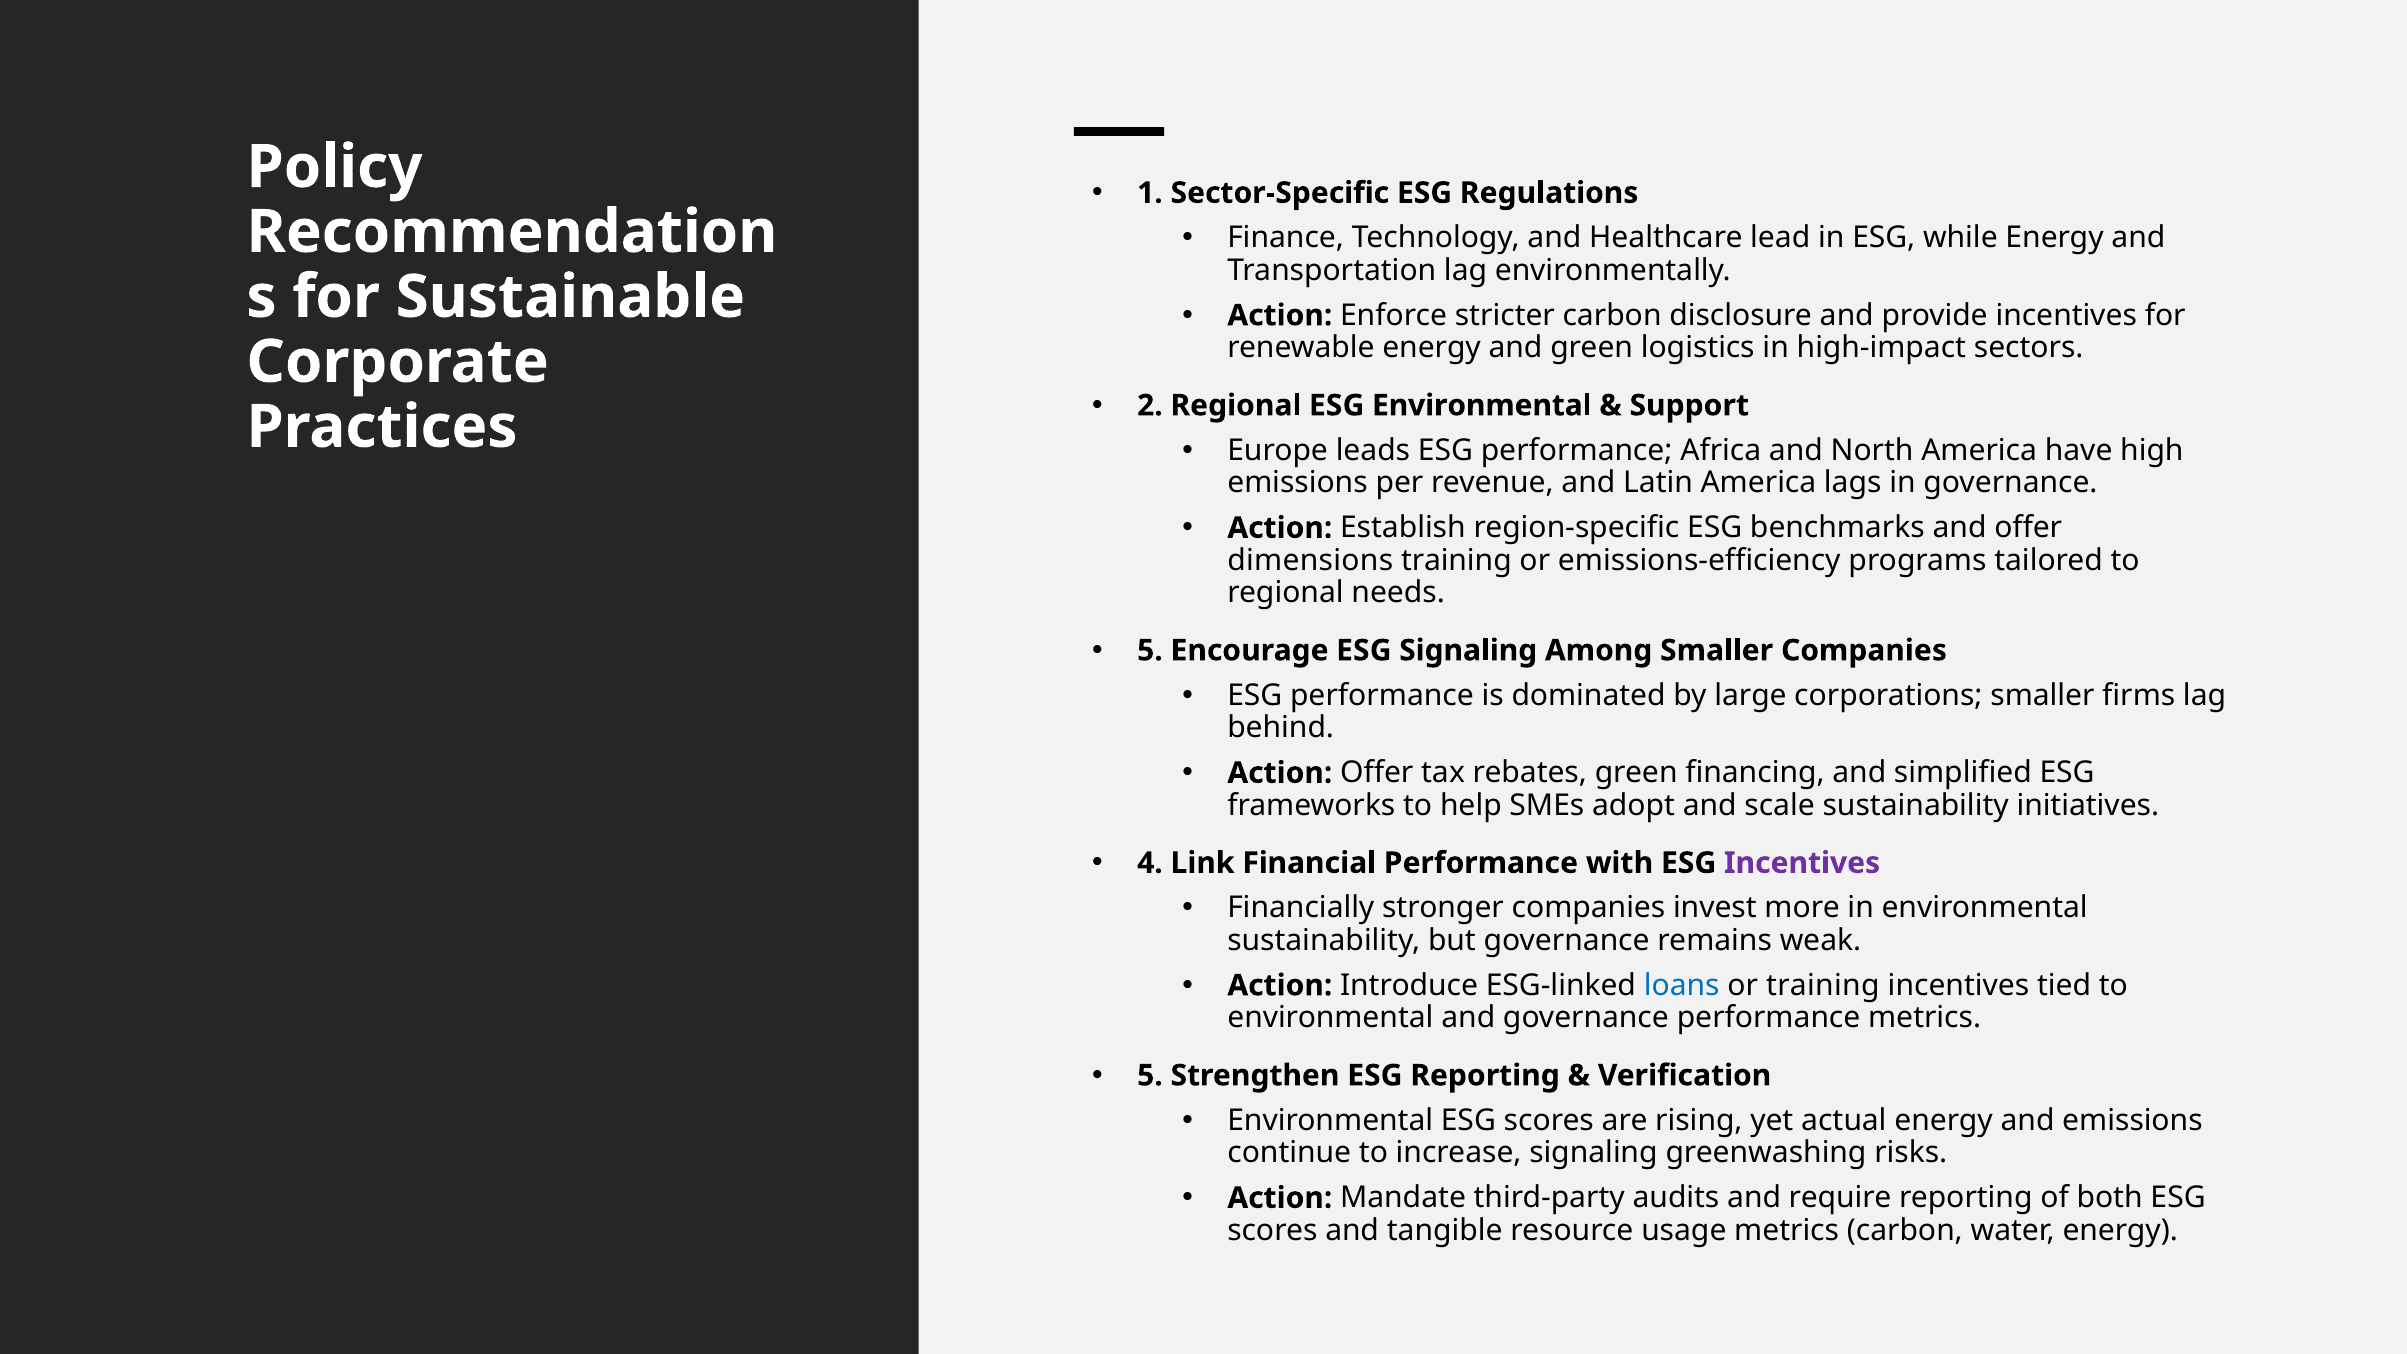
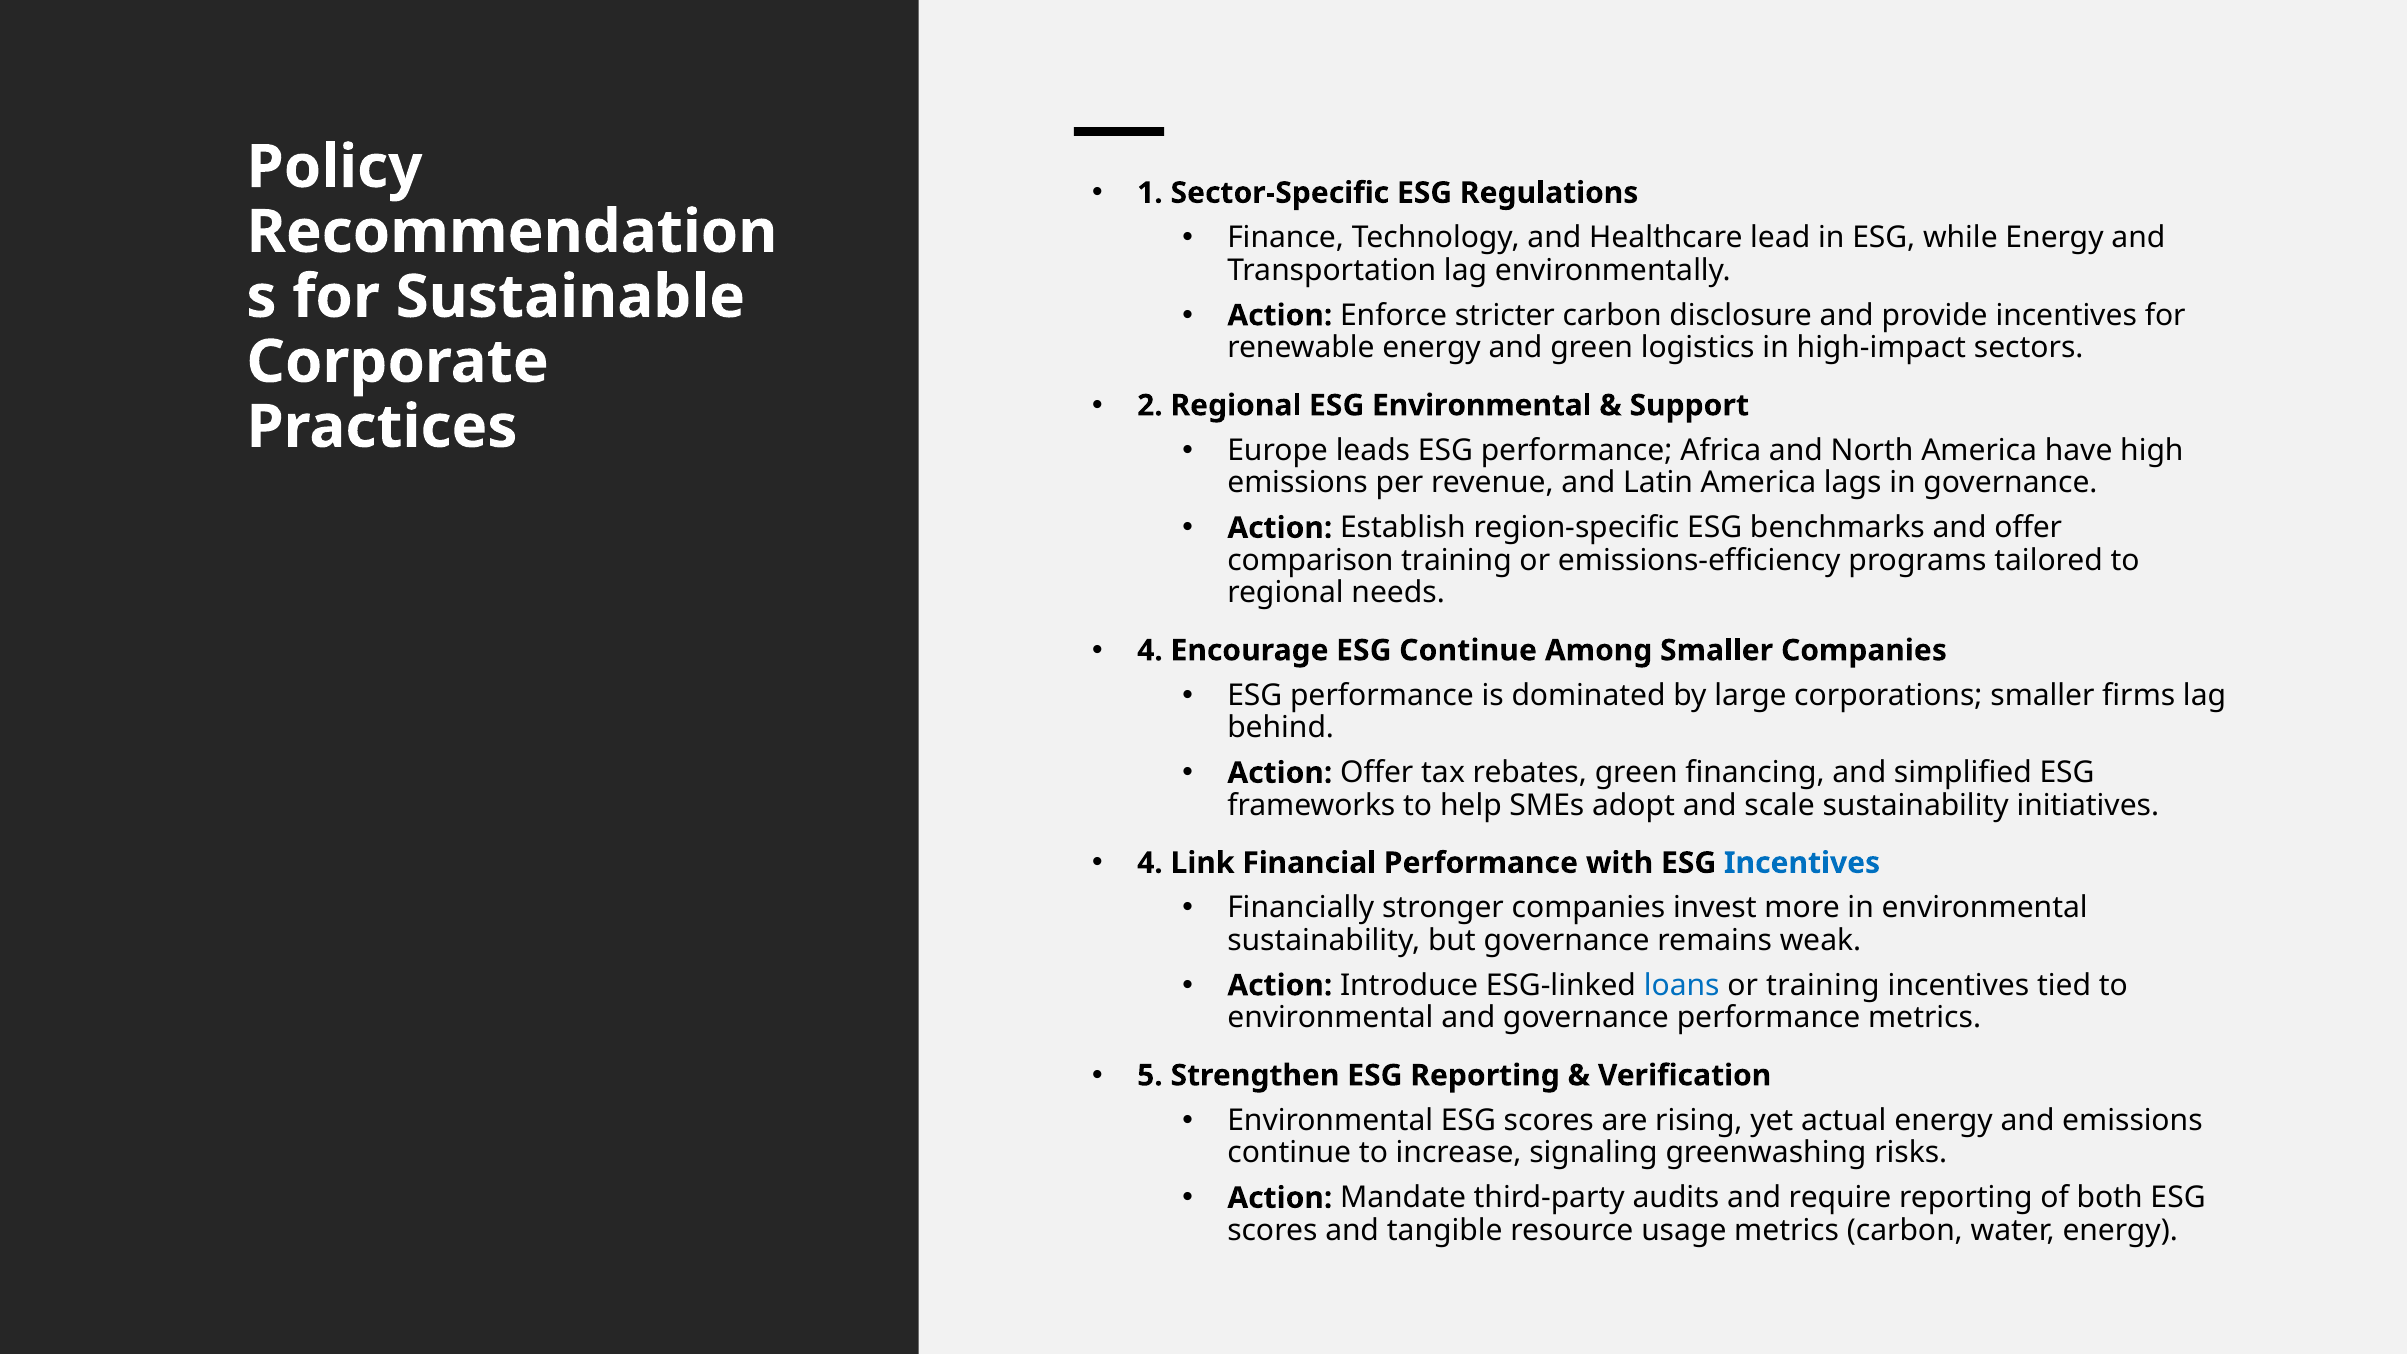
dimensions: dimensions -> comparison (1310, 560)
5: 5 -> 4 (1150, 650)
ESG Signaling: Signaling -> Continue (1468, 650)
Incentives colour: purple -> blue (1802, 863)
